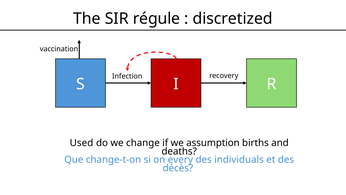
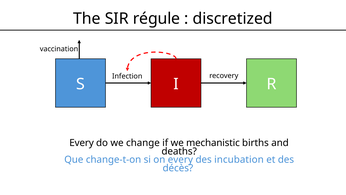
Used: Used -> Every (82, 143)
assumption: assumption -> mechanistic (213, 143)
individuals: individuals -> incubation (239, 159)
